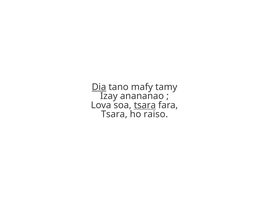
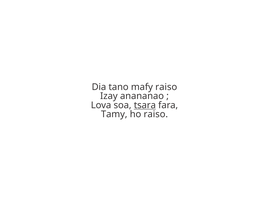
Dia underline: present -> none (99, 87)
mafy tamy: tamy -> raiso (166, 87)
Tsara: Tsara -> Tamy (114, 114)
